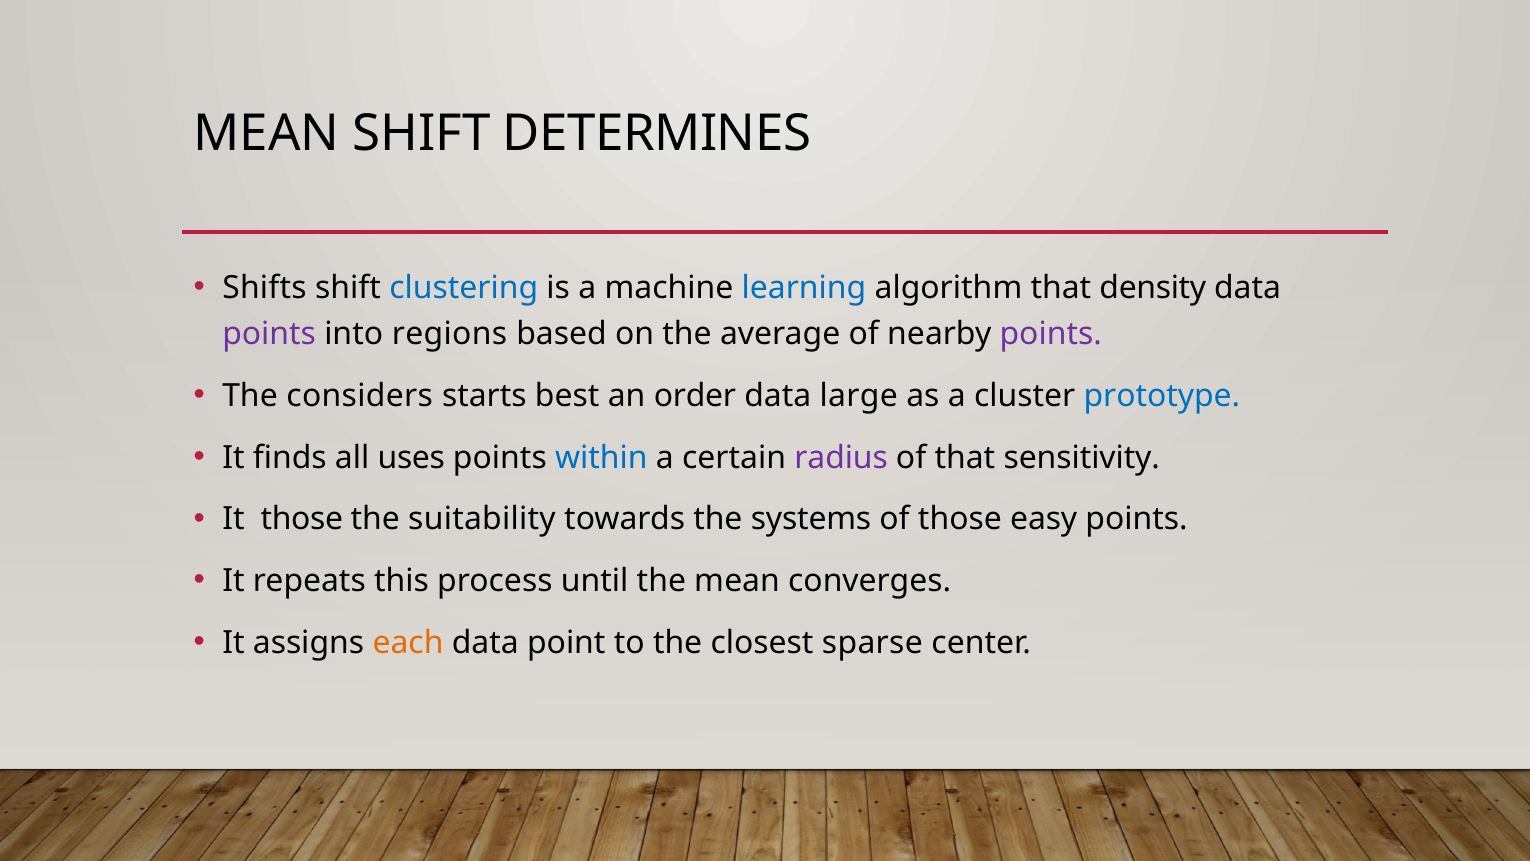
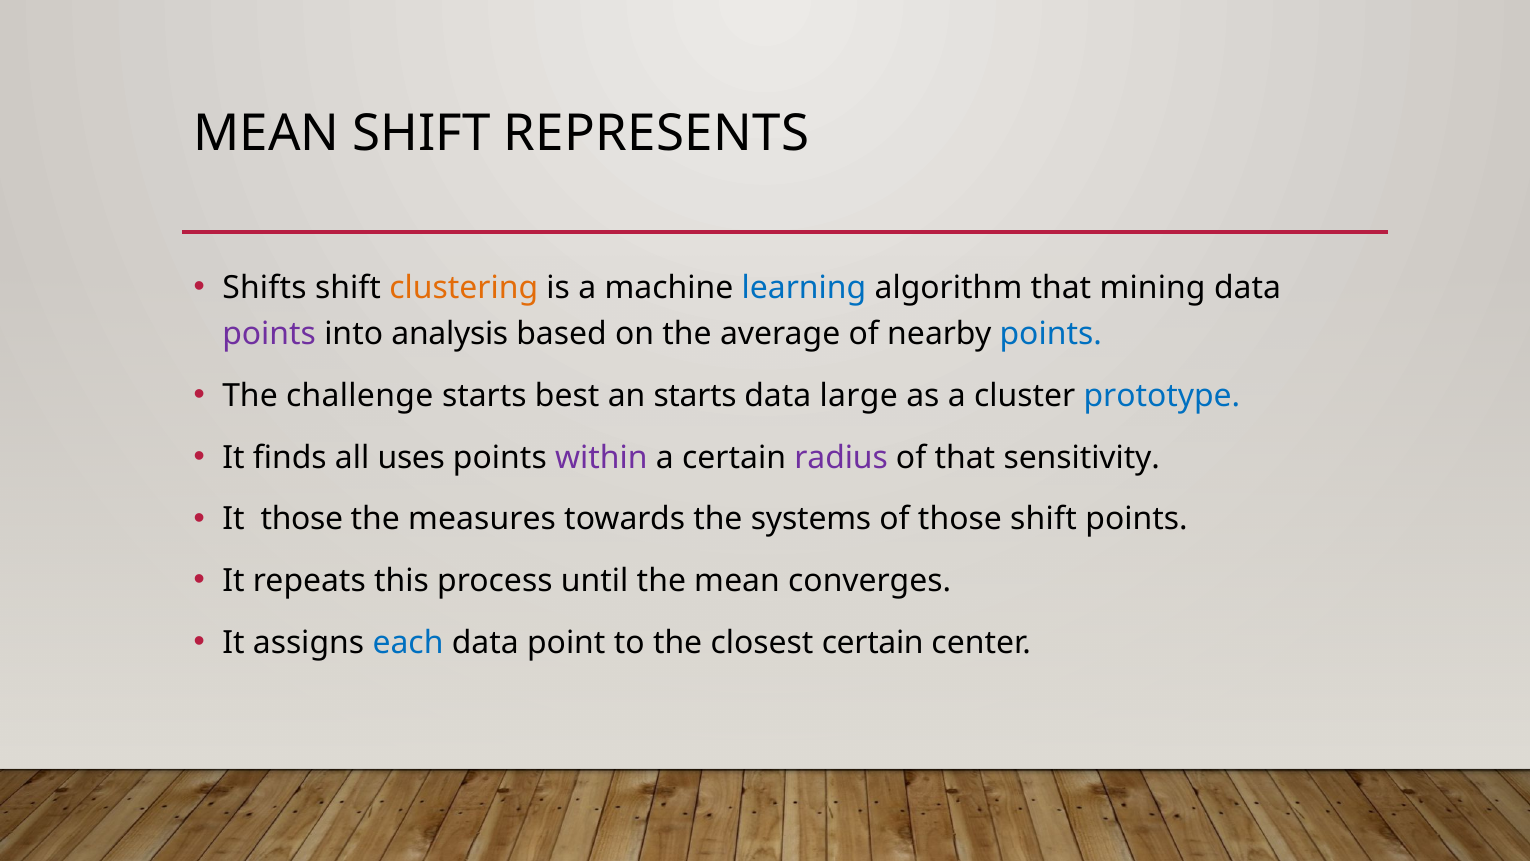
DETERMINES: DETERMINES -> REPRESENTS (657, 134)
clustering colour: blue -> orange (464, 288)
density: density -> mining (1153, 288)
regions: regions -> analysis (450, 334)
points colour: purple -> blue (1051, 334)
considers: considers -> challenge (360, 395)
an order: order -> starts (695, 395)
within colour: blue -> purple (601, 457)
suitability: suitability -> measures (482, 519)
those easy: easy -> shift (1044, 519)
each colour: orange -> blue (408, 643)
closest sparse: sparse -> certain (873, 643)
